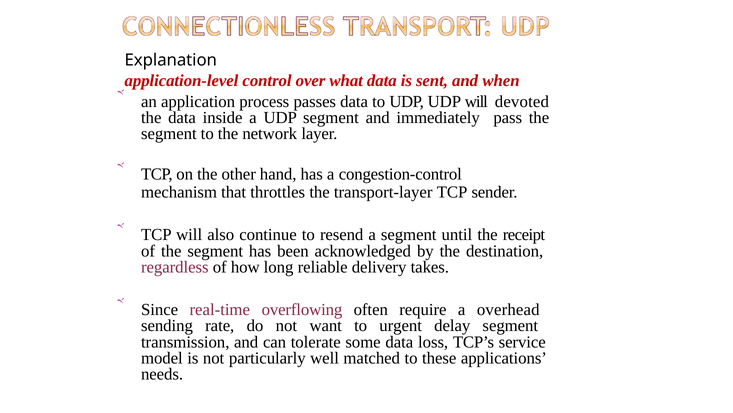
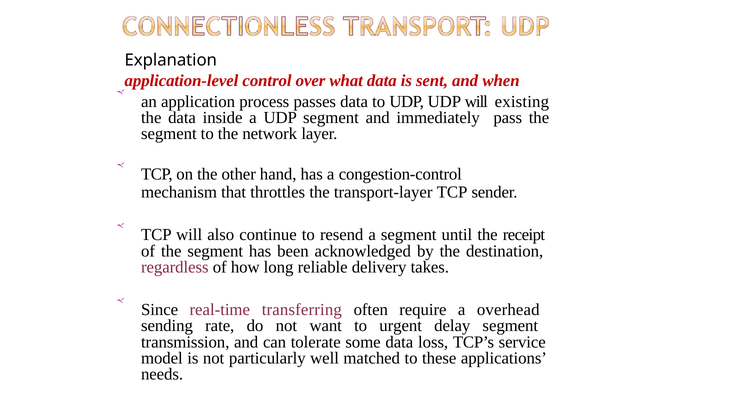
devoted: devoted -> existing (522, 101)
overflowing: overflowing -> transferring (302, 309)
